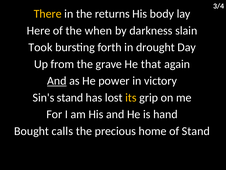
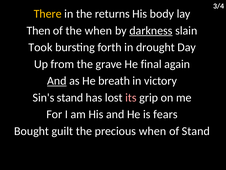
Here: Here -> Then (39, 30)
darkness underline: none -> present (151, 30)
that: that -> final (151, 64)
power: power -> breath (114, 81)
its colour: yellow -> pink (131, 97)
hand: hand -> fears (165, 114)
calls: calls -> guilt (62, 131)
precious home: home -> when (153, 131)
